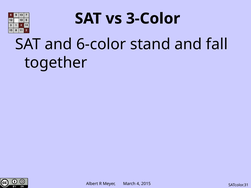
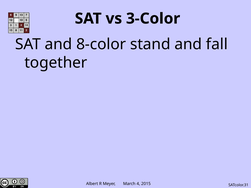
6-color: 6-color -> 8-color (101, 44)
